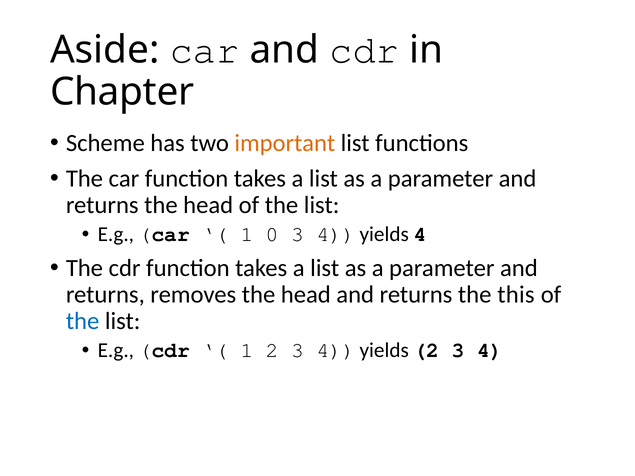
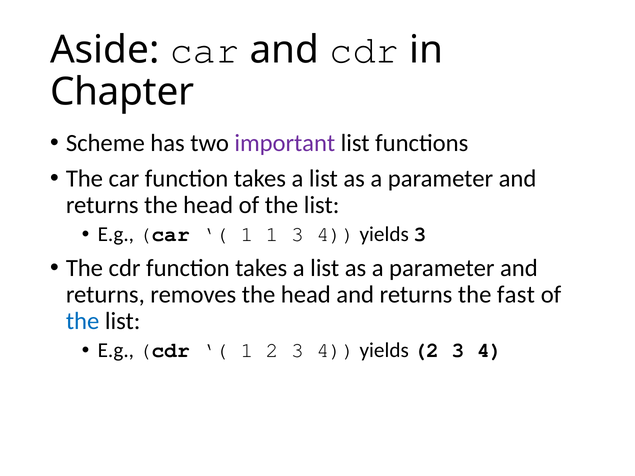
important colour: orange -> purple (285, 143)
1 0: 0 -> 1 (272, 235)
yields 4: 4 -> 3 (420, 235)
this: this -> fast (516, 295)
